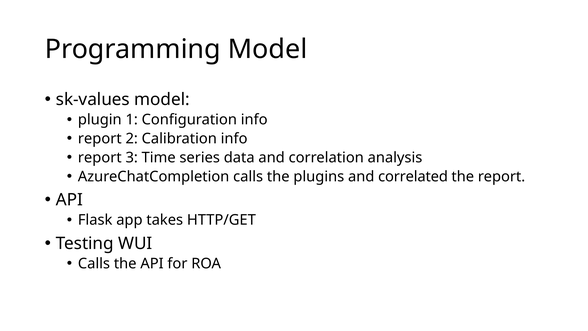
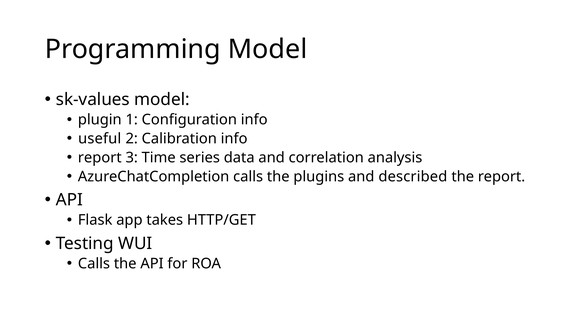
report: report -> useful (100, 139)
correlated: correlated -> described (413, 176)
